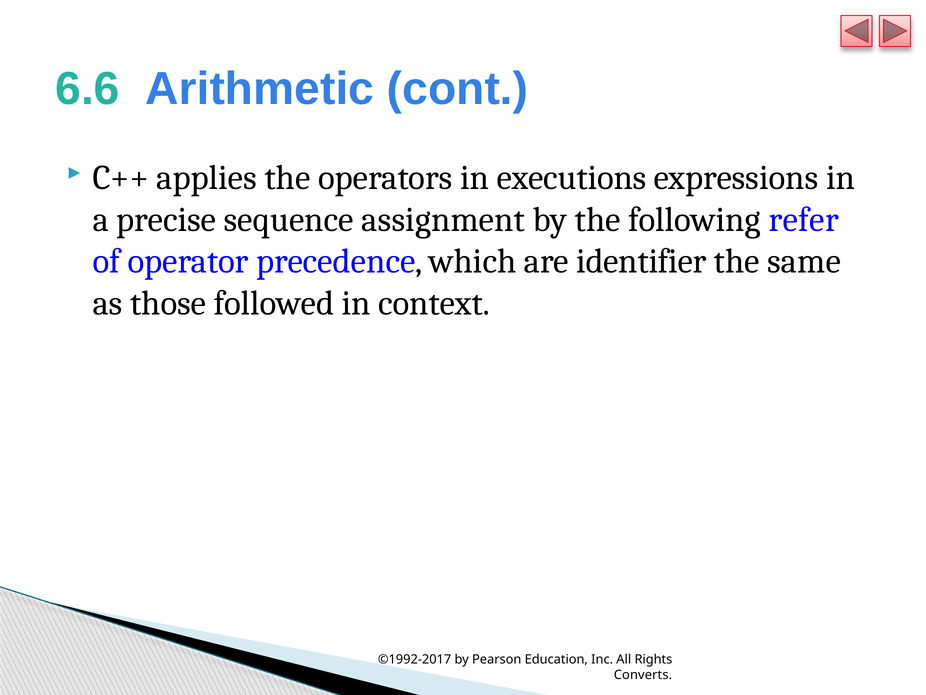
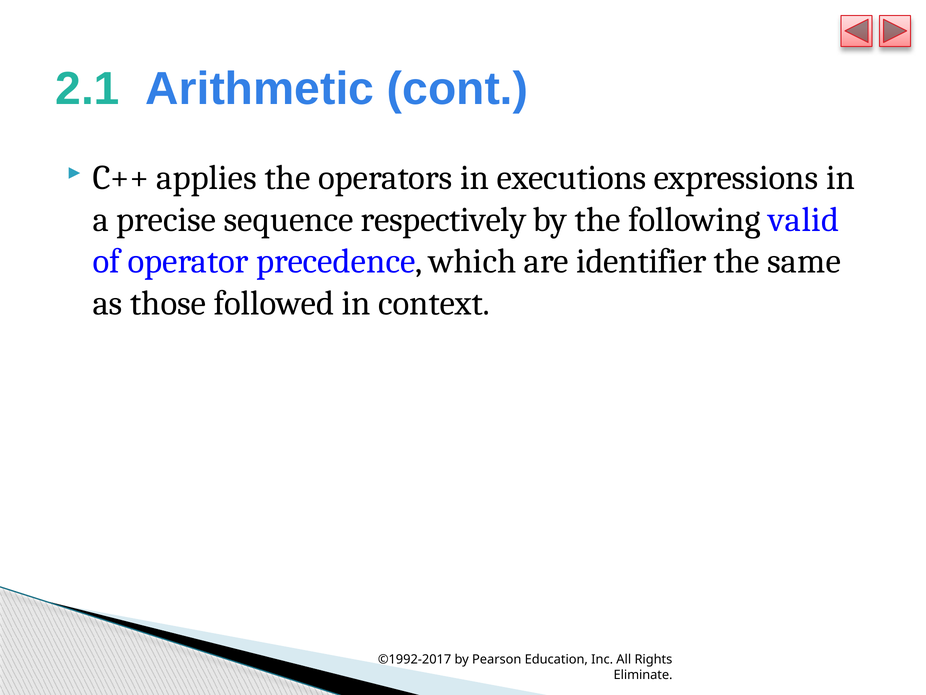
6.6: 6.6 -> 2.1 (88, 89)
assignment: assignment -> respectively (444, 220)
refer: refer -> valid (804, 220)
Converts: Converts -> Eliminate (643, 674)
